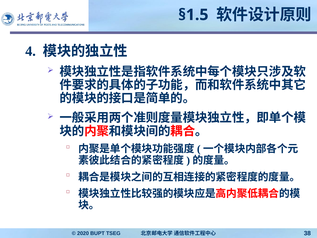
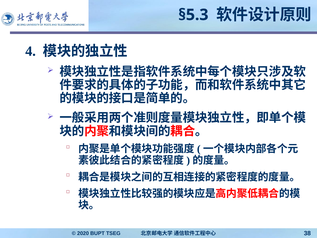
§1.5: §1.5 -> §5.3 (193, 15)
